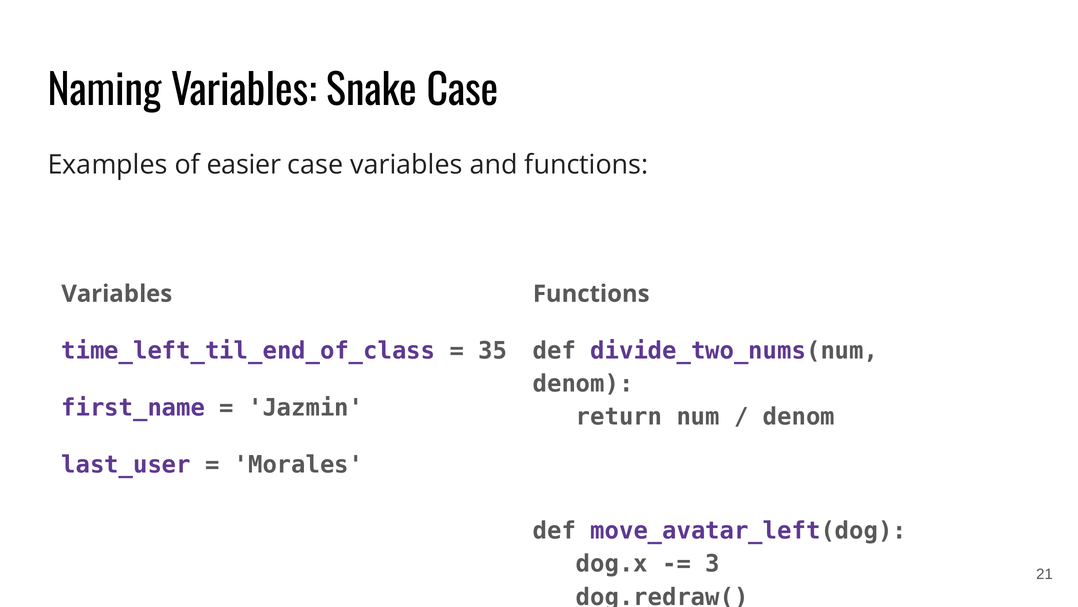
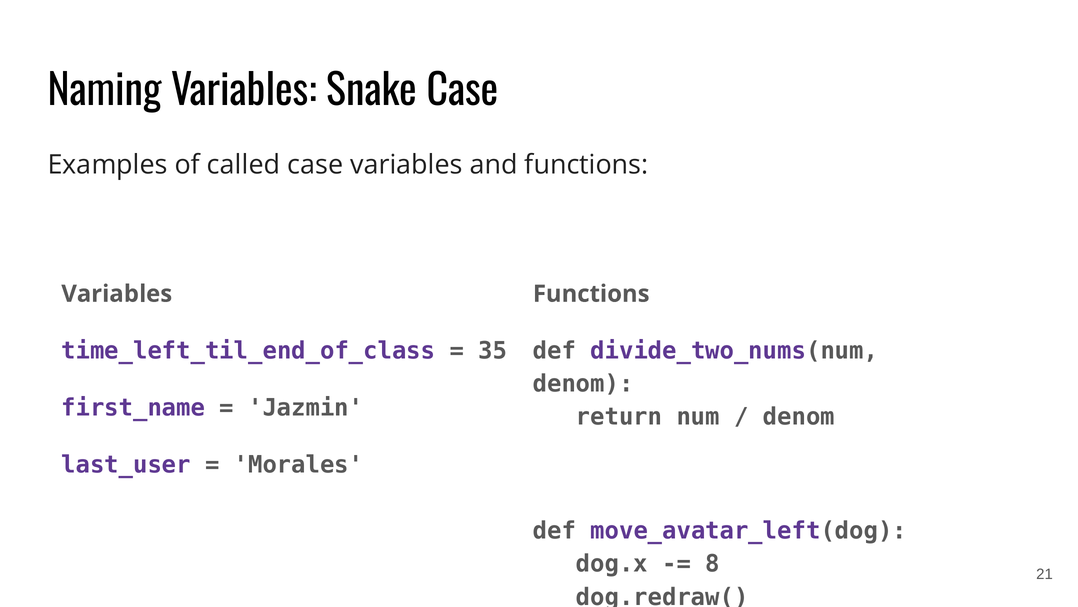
easier: easier -> called (244, 165)
3: 3 -> 8 (713, 563)
